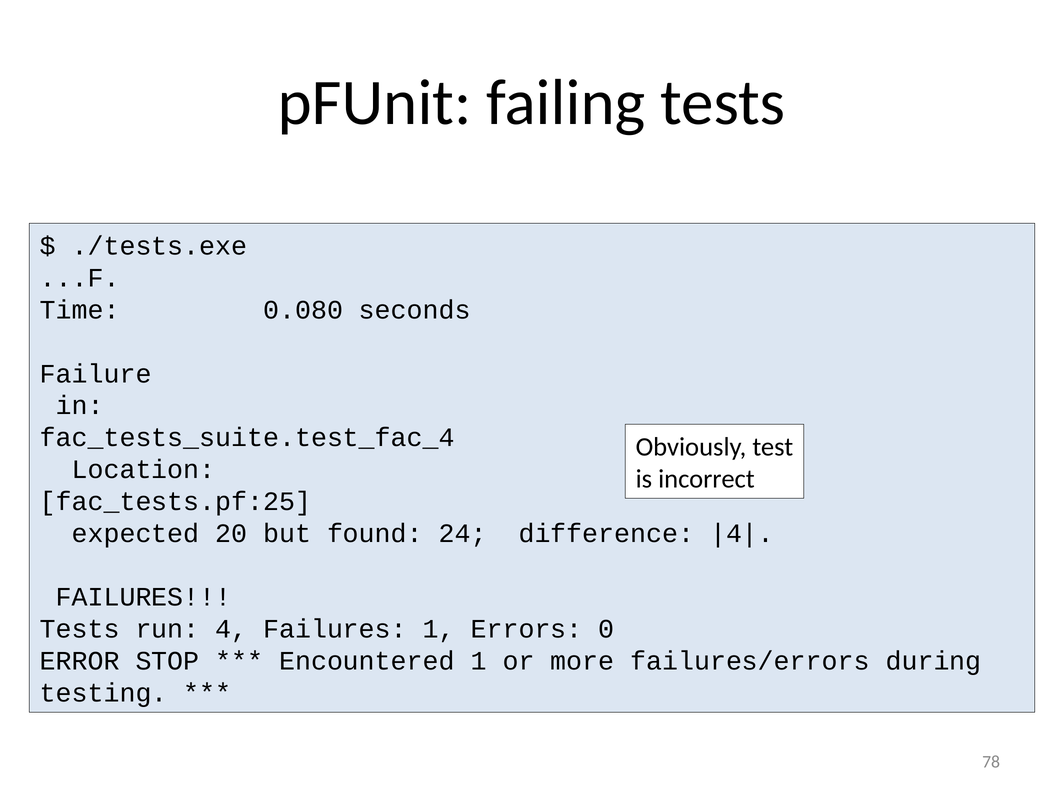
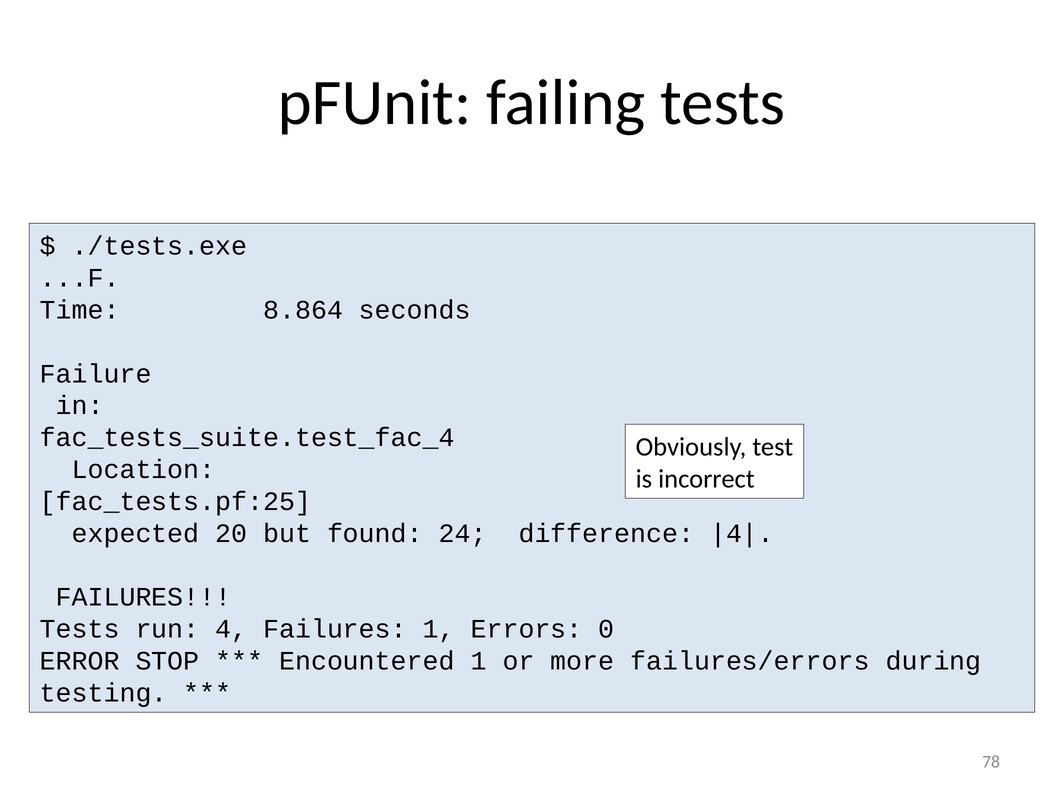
0.080: 0.080 -> 8.864 (303, 310)
